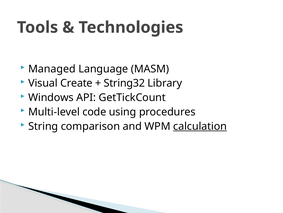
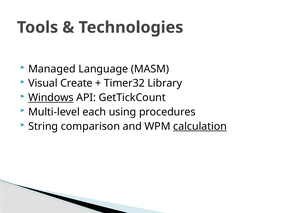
String32: String32 -> Timer32 (124, 83)
Windows underline: none -> present (51, 97)
code: code -> each (94, 112)
